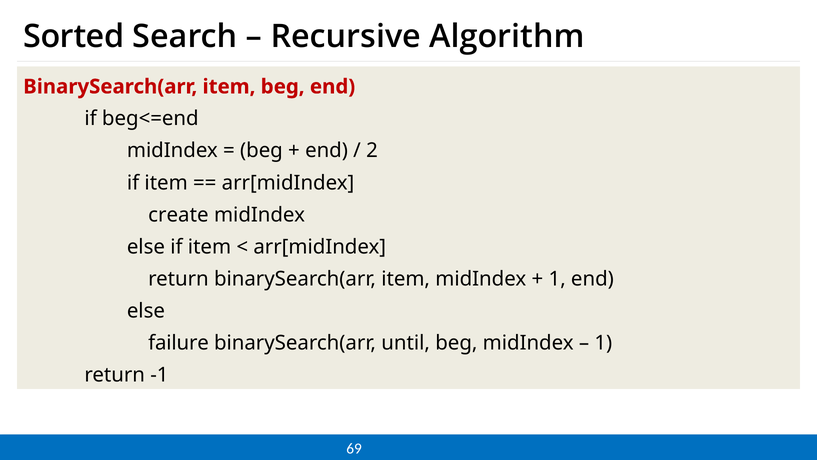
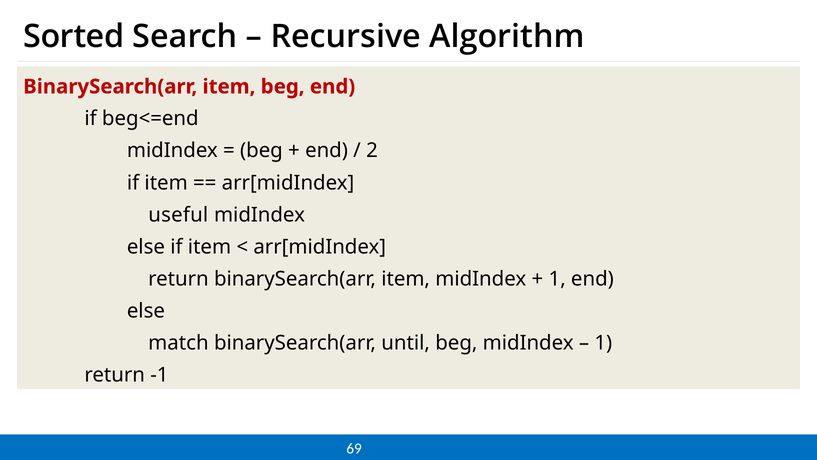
create: create -> useful (178, 215)
failure: failure -> match (178, 343)
